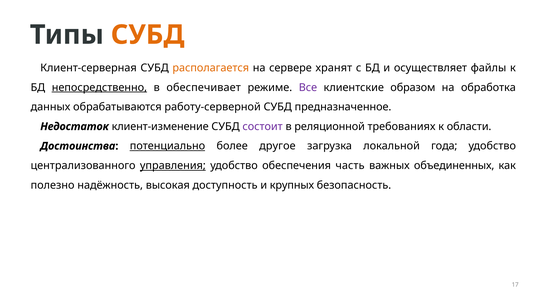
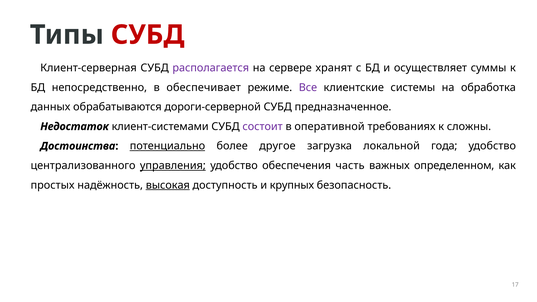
СУБД colour: orange -> red (148, 35)
располагается colour: orange -> purple (211, 68)
файлы: файлы -> суммы (489, 68)
непосредственно underline: present -> none (99, 87)
образом: образом -> системы (413, 87)
работу-серверной: работу-серверной -> дороги-серверной (213, 107)
клиент-изменение: клиент-изменение -> клиент-системами (160, 127)
реляционной: реляционной -> оперативной (330, 127)
области: области -> сложны (469, 127)
объединенных: объединенных -> определенном (454, 166)
полезно: полезно -> простых (53, 185)
высокая underline: none -> present (168, 185)
